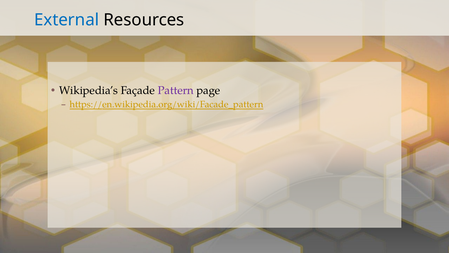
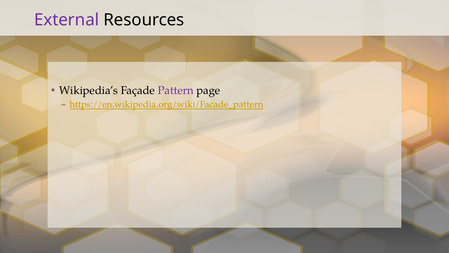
External colour: blue -> purple (67, 20)
